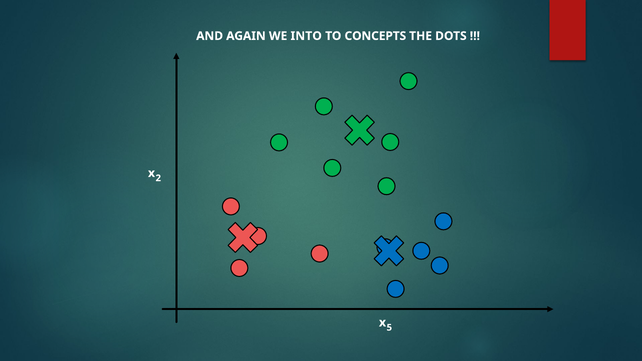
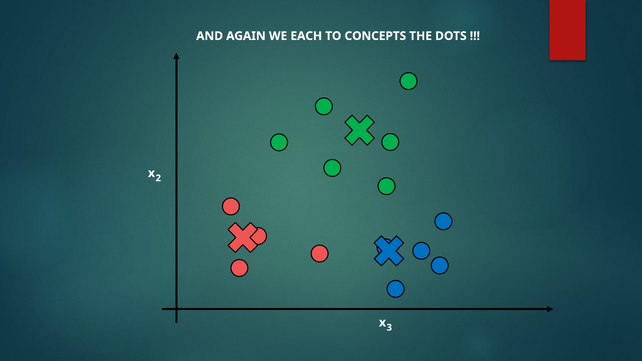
INTO: INTO -> EACH (306, 36)
5: 5 -> 3 (389, 328)
